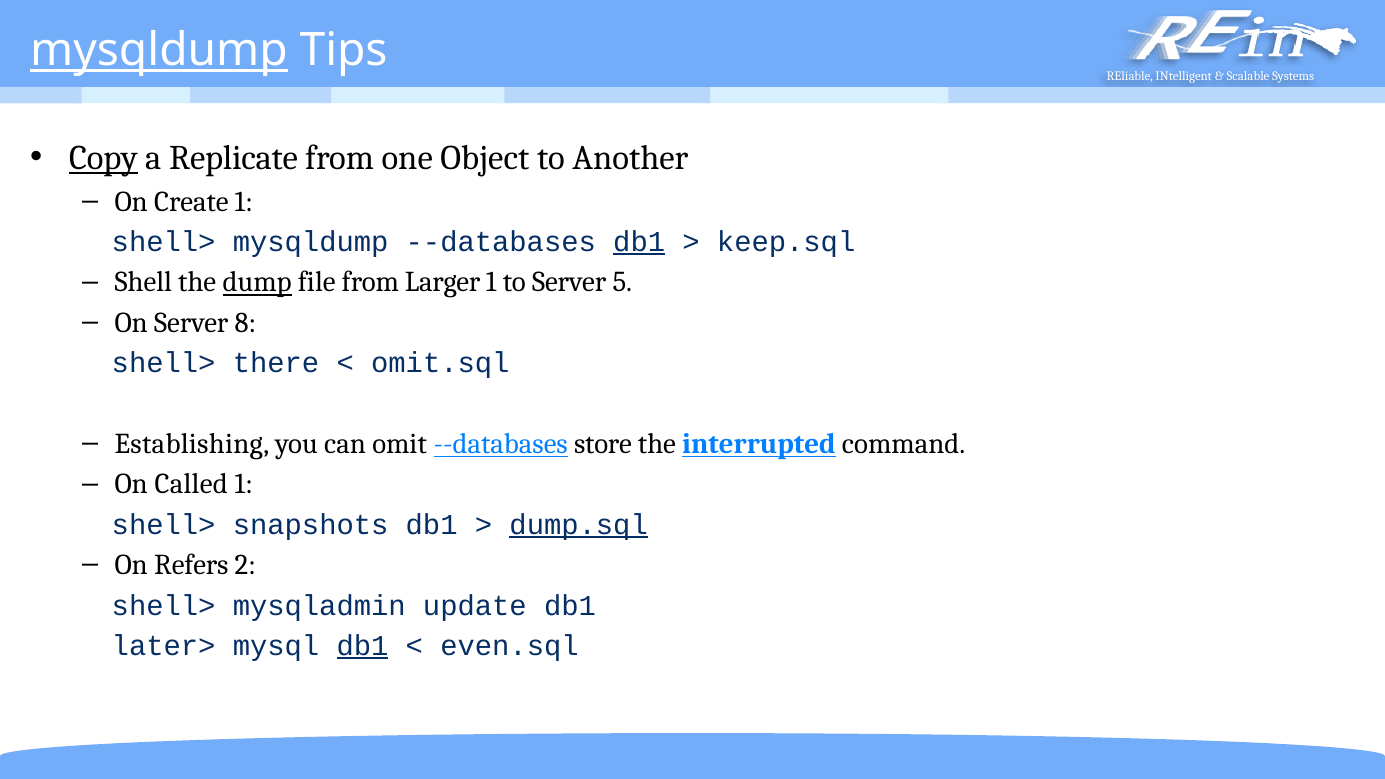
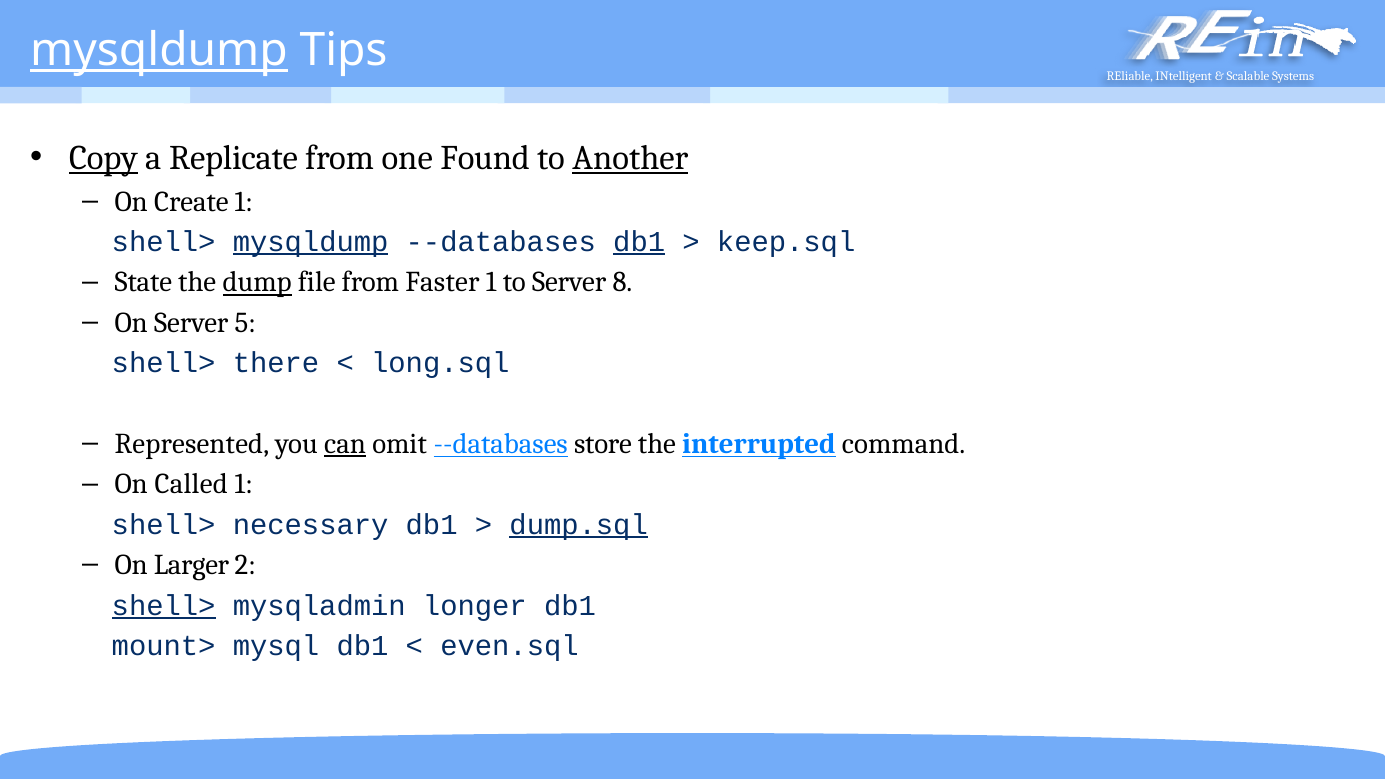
Object: Object -> Found (485, 158)
Another underline: none -> present (630, 158)
mysqldump underline: none -> present (311, 242)
Shell: Shell -> State (143, 282)
Larger: Larger -> Faster (442, 282)
5: 5 -> 8 (622, 282)
8: 8 -> 5 (245, 323)
omit.sql: omit.sql -> long.sql (440, 363)
Establishing: Establishing -> Represented (192, 444)
can underline: none -> present (345, 444)
snapshots: snapshots -> necessary (311, 525)
Refers: Refers -> Larger (191, 565)
shell> underline: none -> present (164, 606)
update: update -> longer (475, 606)
later>: later> -> mount> (164, 646)
db1 underline: present -> none (362, 646)
